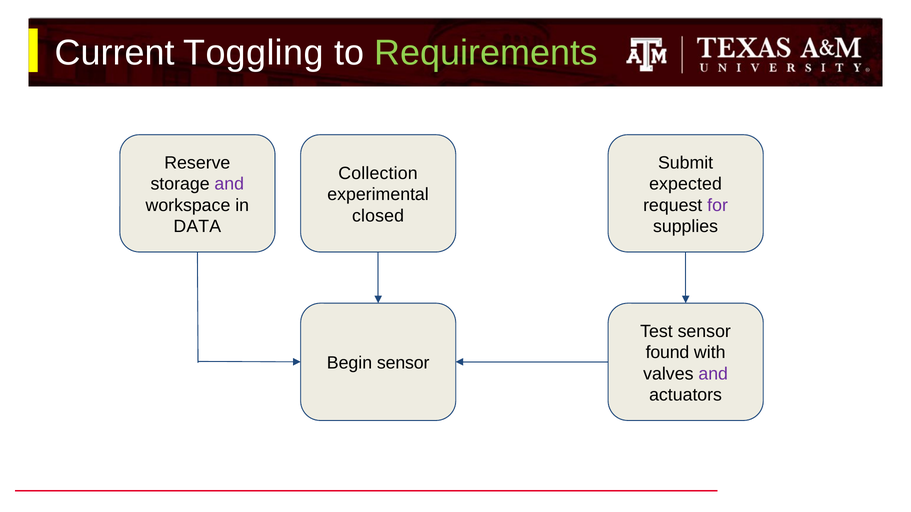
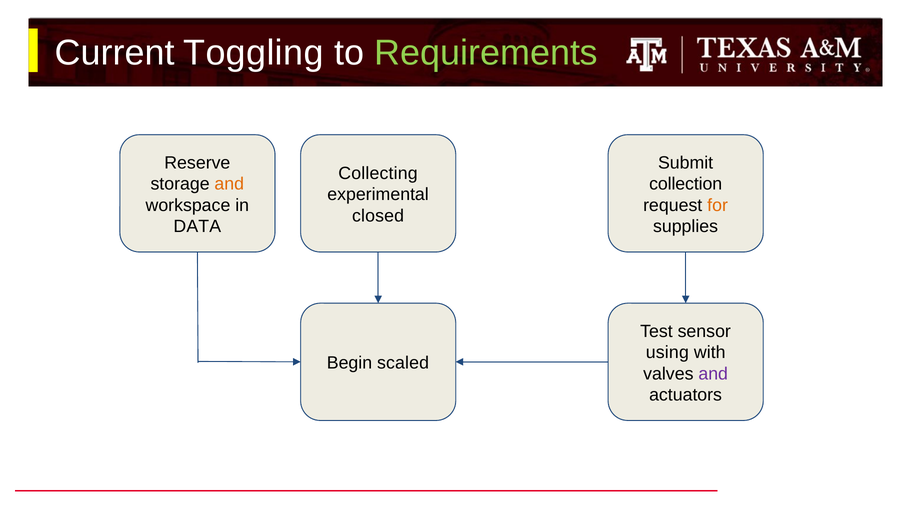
Collection: Collection -> Collecting (378, 173)
and colour: purple -> orange (229, 184)
expected: expected -> collection (686, 184)
for colour: purple -> orange (718, 205)
found: found -> using (667, 353)
Begin sensor: sensor -> scaled (403, 363)
